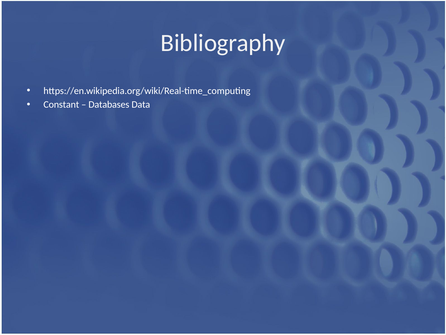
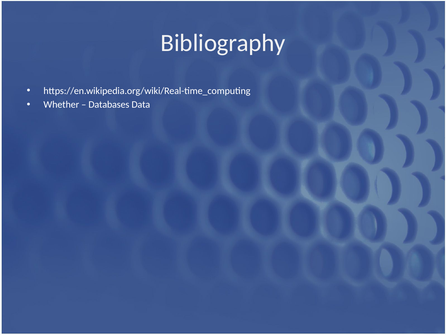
Constant: Constant -> Whether (61, 105)
